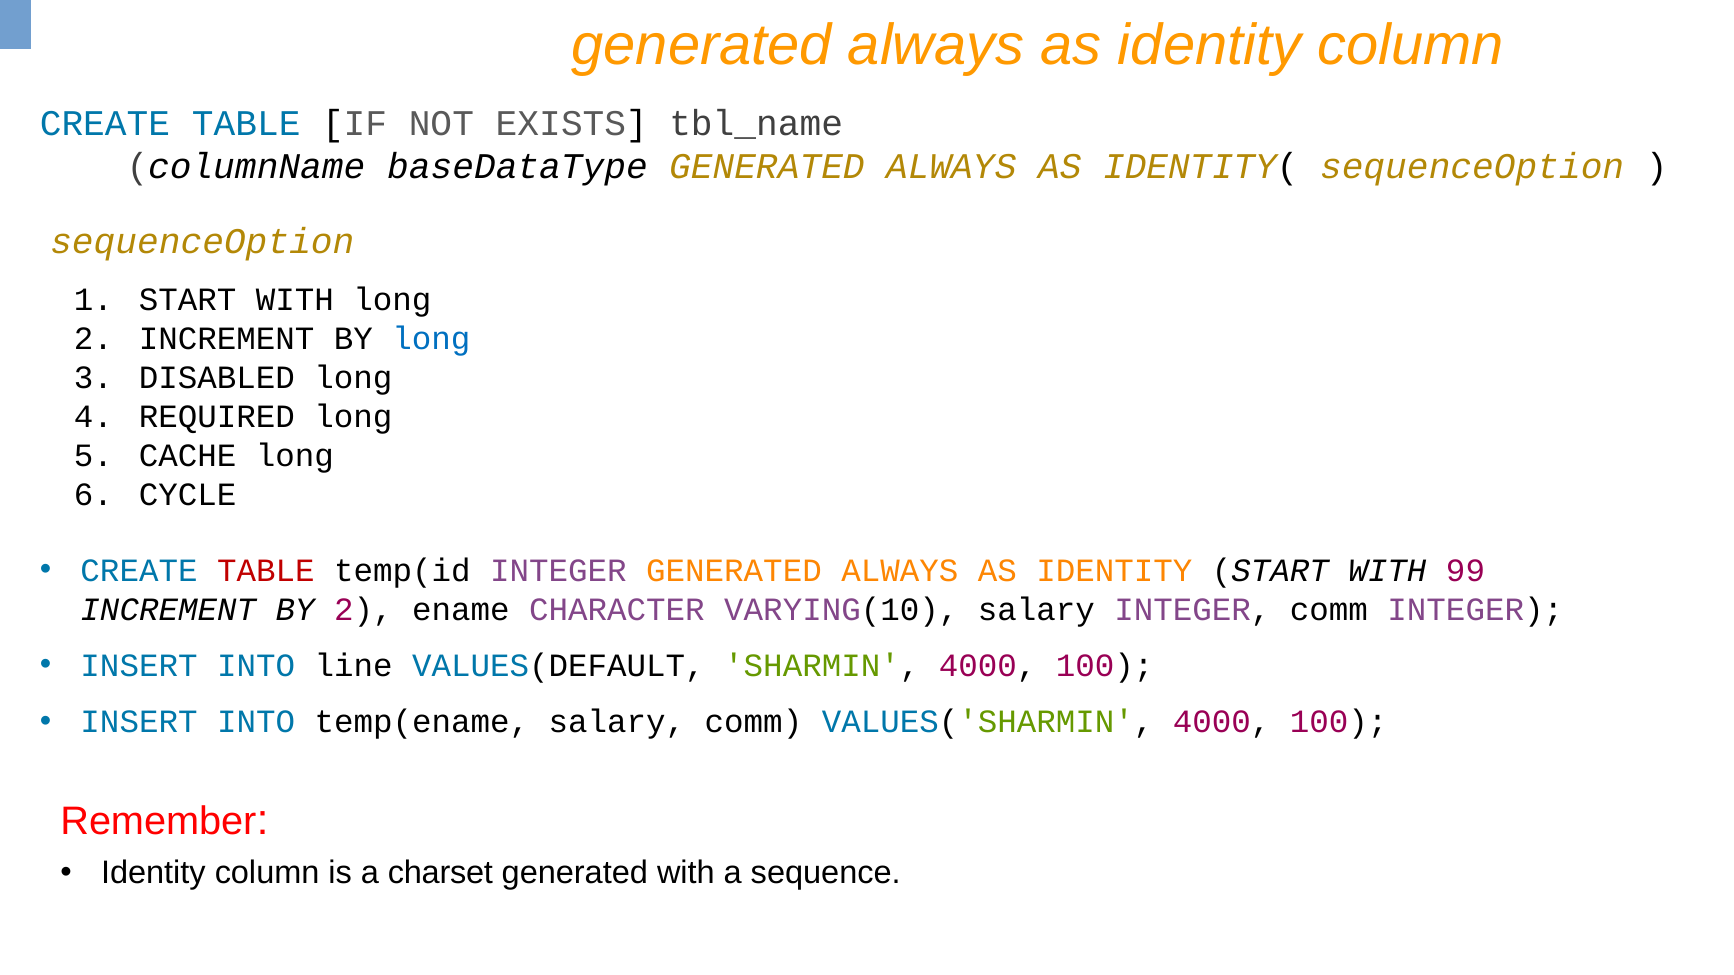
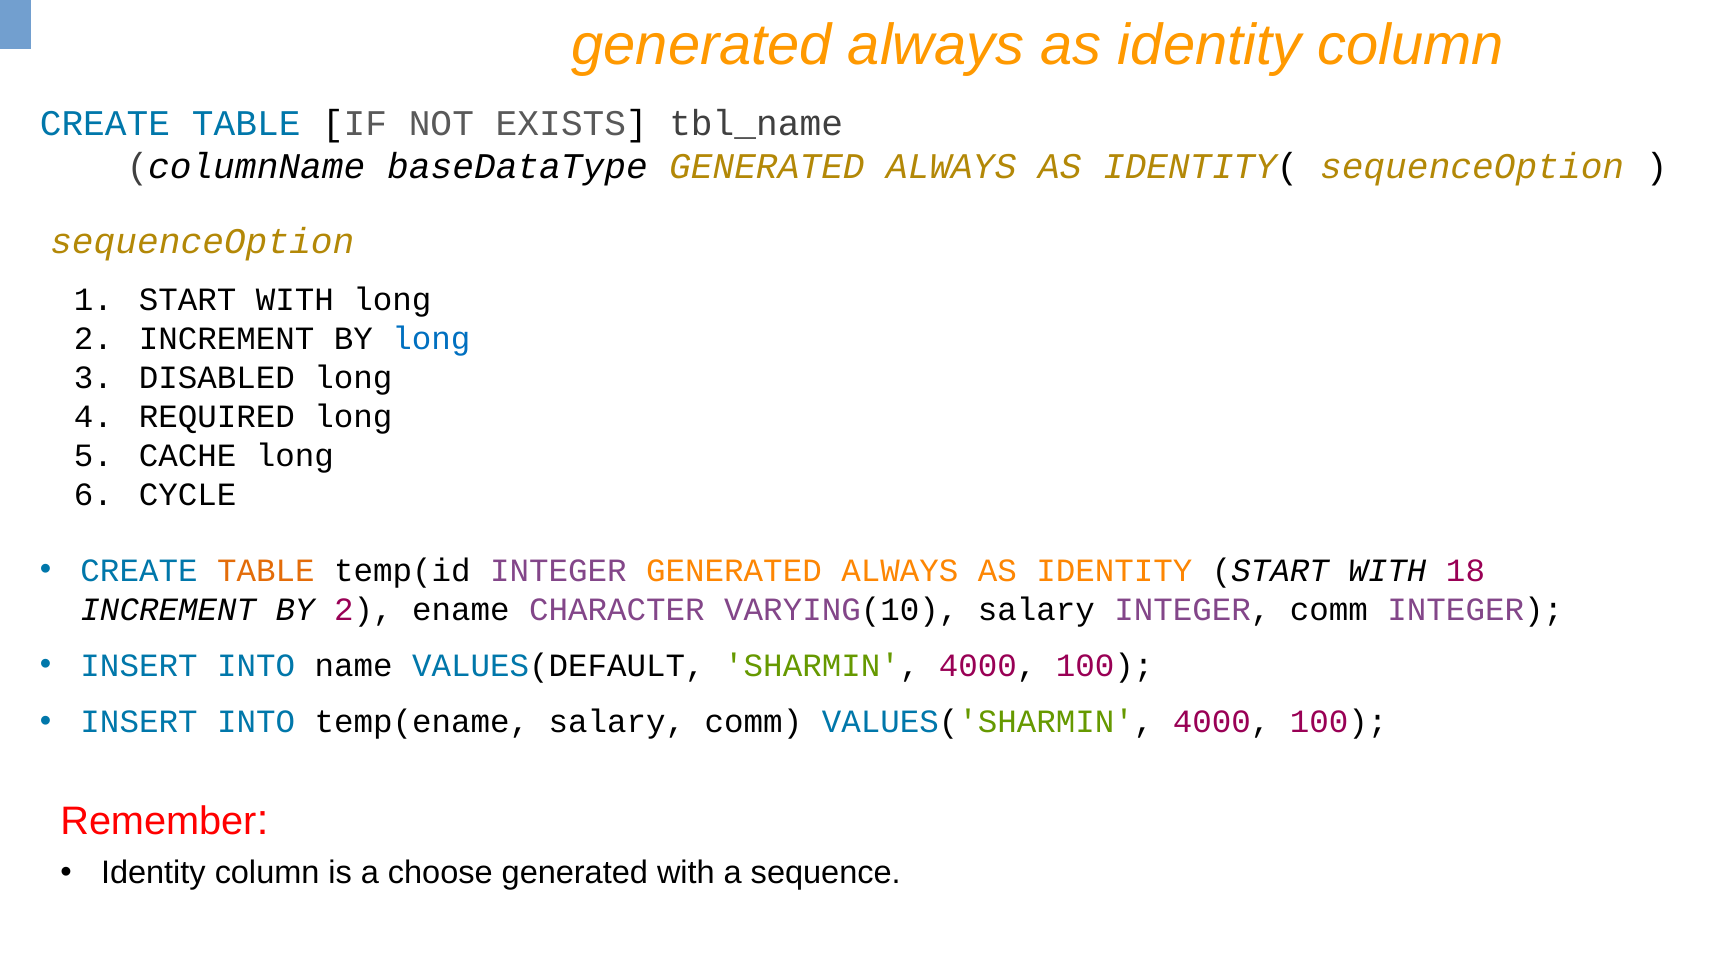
TABLE colour: red -> orange (266, 571)
99: 99 -> 18 (1466, 571)
line: line -> name (354, 666)
charset: charset -> choose (440, 874)
